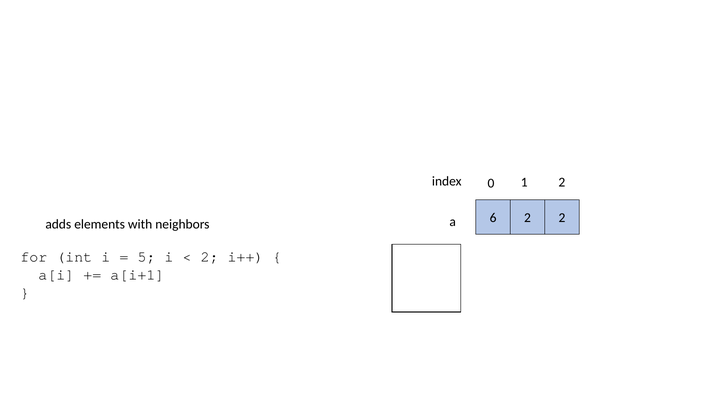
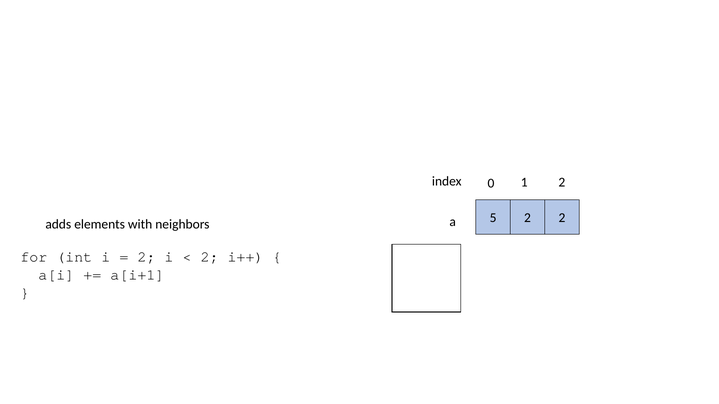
6: 6 -> 5 (493, 218)
5: 5 -> 2 (146, 257)
